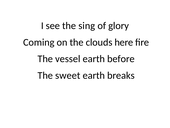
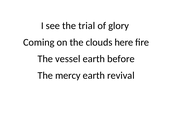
sing: sing -> trial (87, 26)
sweet: sweet -> mercy (68, 75)
breaks: breaks -> revival (121, 75)
